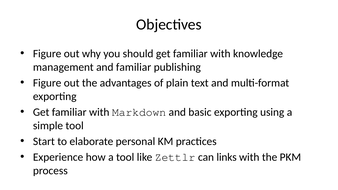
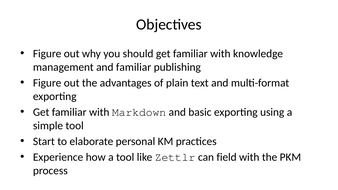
links: links -> field (227, 157)
